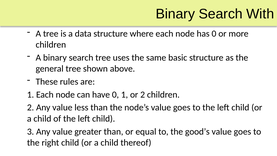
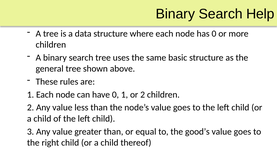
With: With -> Help (260, 14)
